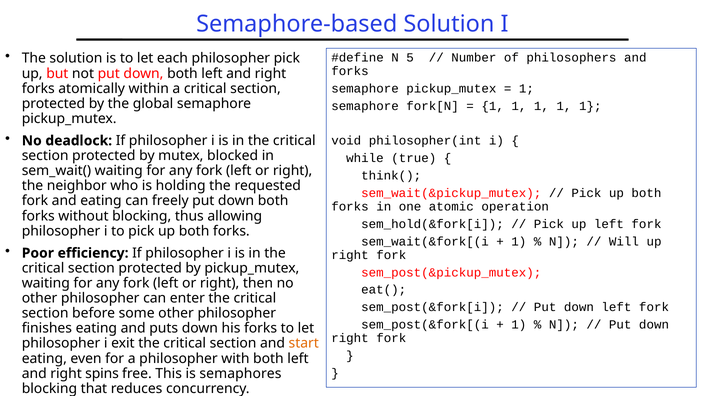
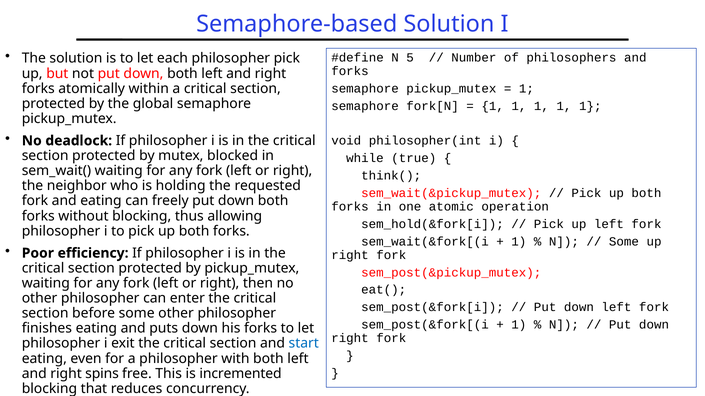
Will: Will -> Some (624, 242)
start colour: orange -> blue (304, 344)
semaphores: semaphores -> incremented (241, 374)
